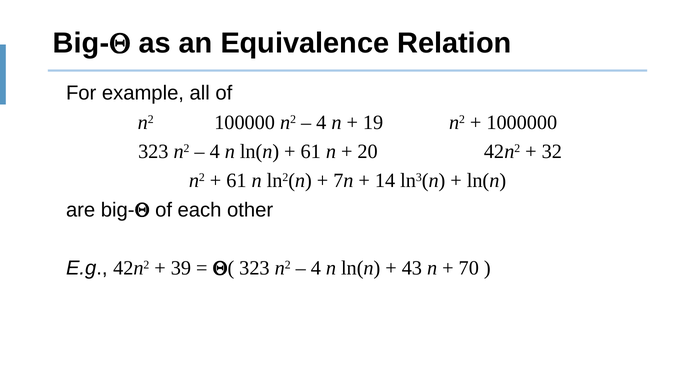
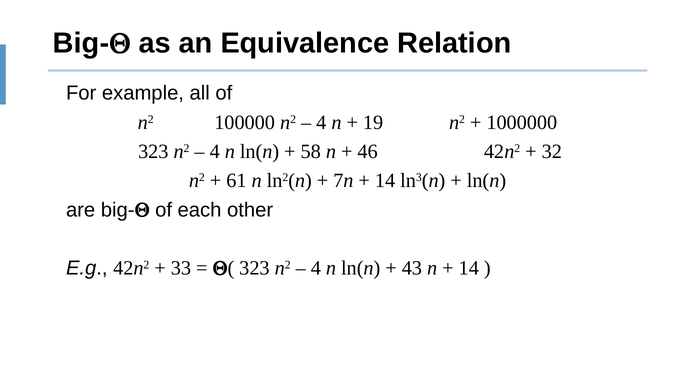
61: 61 -> 58 (311, 152)
20: 20 -> 46 (368, 152)
39: 39 -> 33 (181, 268)
70: 70 -> 14 (469, 268)
